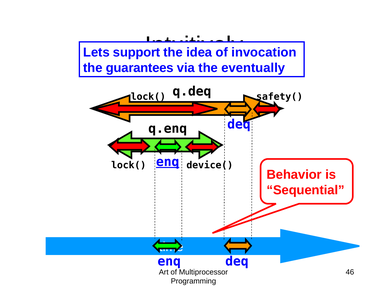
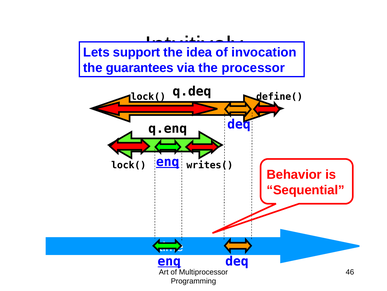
eventually: eventually -> processor (253, 68)
safety(: safety( -> define( (280, 96)
device(: device( -> writes( (210, 165)
enq underline: none -> present (169, 261)
